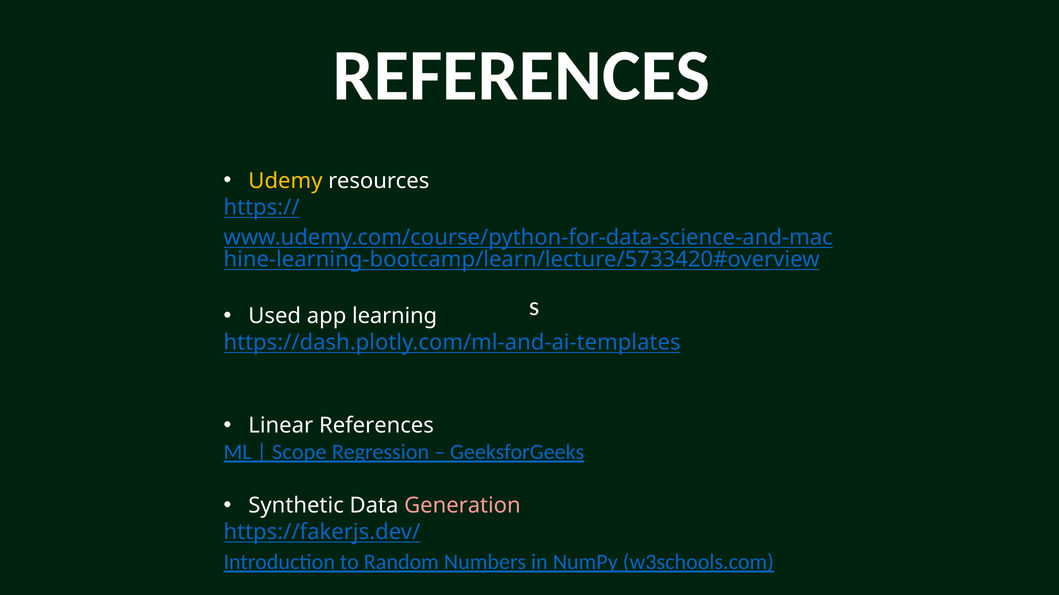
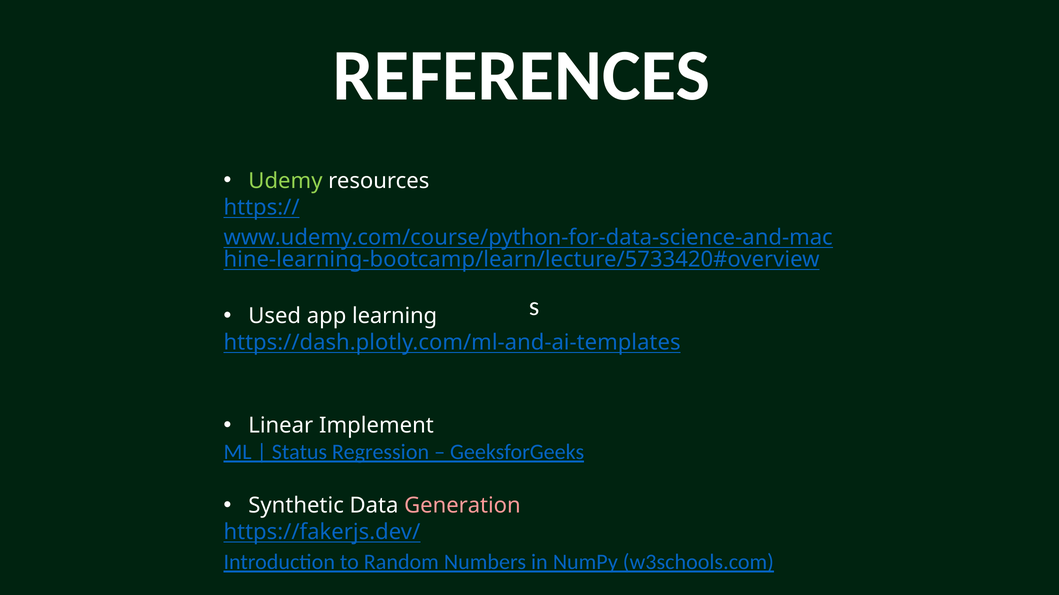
Udemy colour: yellow -> light green (285, 181)
Linear References: References -> Implement (376, 426)
Scope: Scope -> Status (299, 453)
